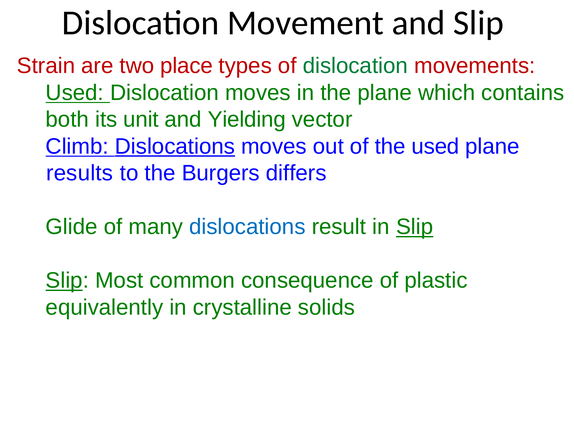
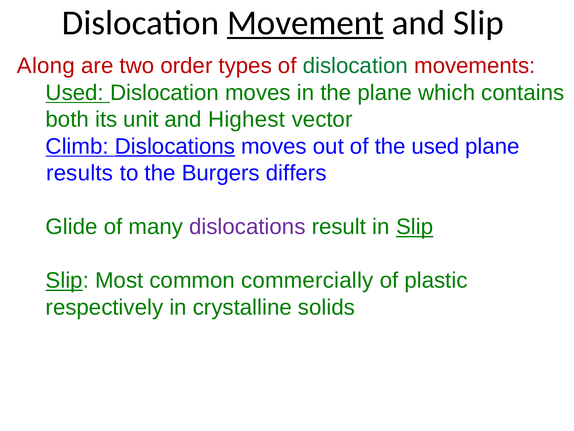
Movement underline: none -> present (305, 23)
Strain: Strain -> Along (46, 66)
place: place -> order (186, 66)
Yielding: Yielding -> Highest (247, 119)
dislocations colour: blue -> purple (247, 227)
consequence: consequence -> commercially (307, 280)
equivalently: equivalently -> respectively (104, 307)
